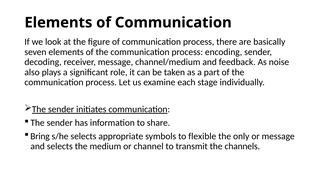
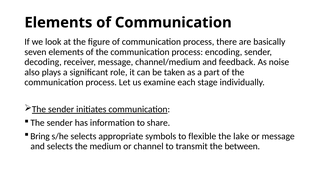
only: only -> lake (241, 136)
channels: channels -> between (242, 146)
